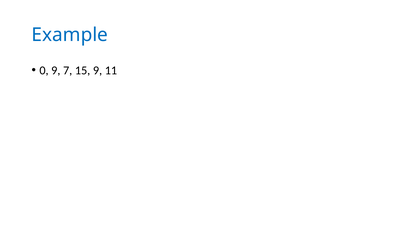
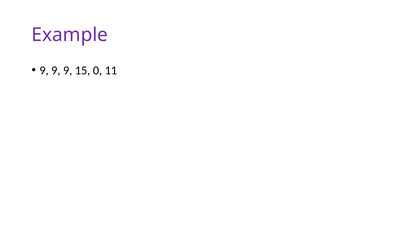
Example colour: blue -> purple (70, 35)
0: 0 -> 9 (44, 70)
7: 7 -> 9 (68, 70)
15 9: 9 -> 0 (98, 70)
